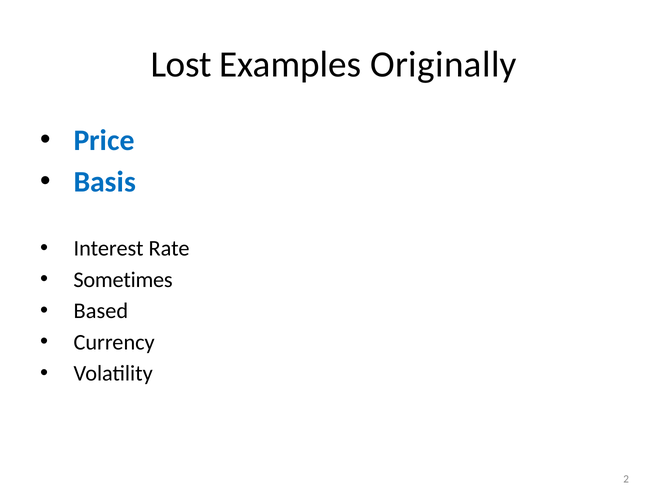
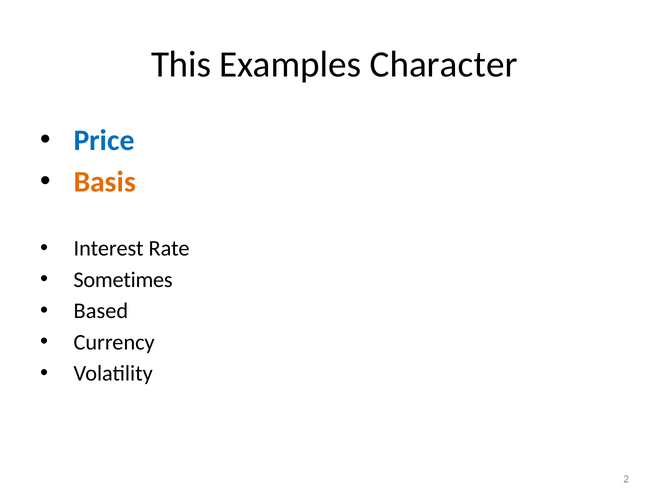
Lost: Lost -> This (181, 64)
Originally: Originally -> Character (444, 64)
Basis colour: blue -> orange (105, 182)
